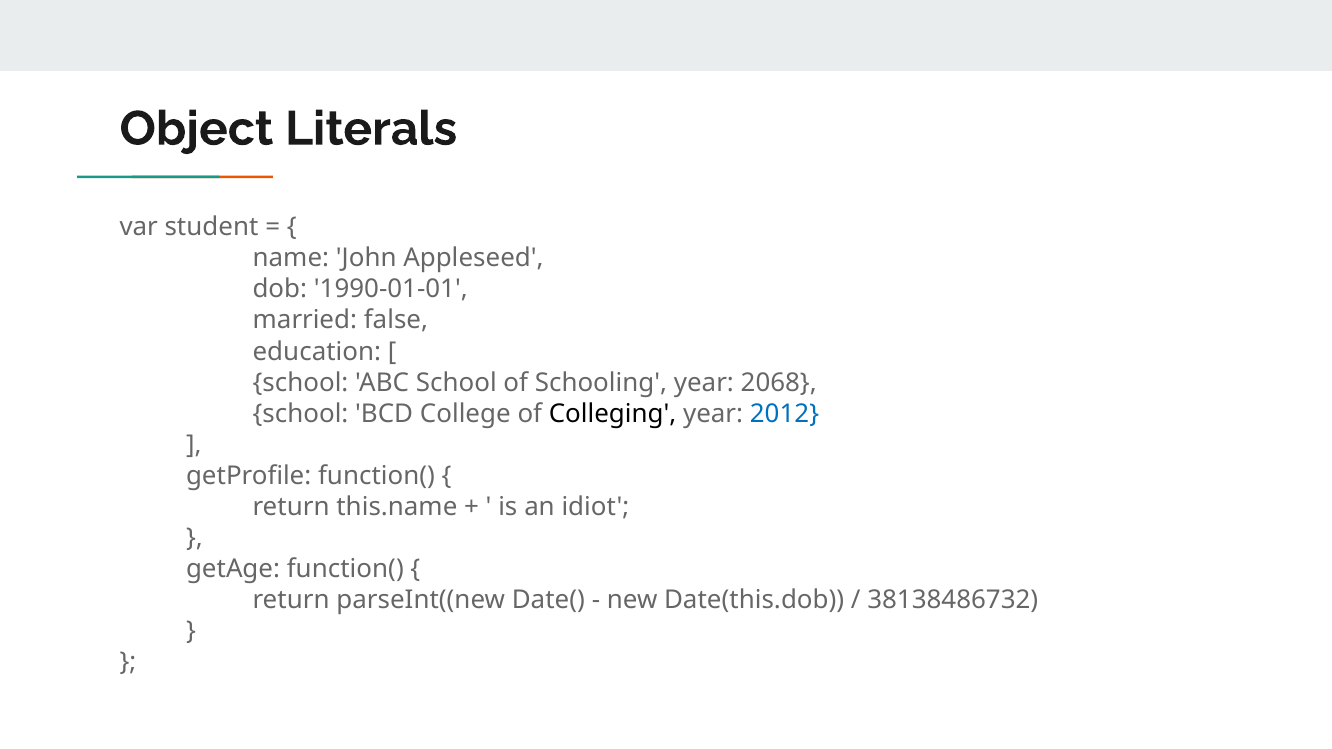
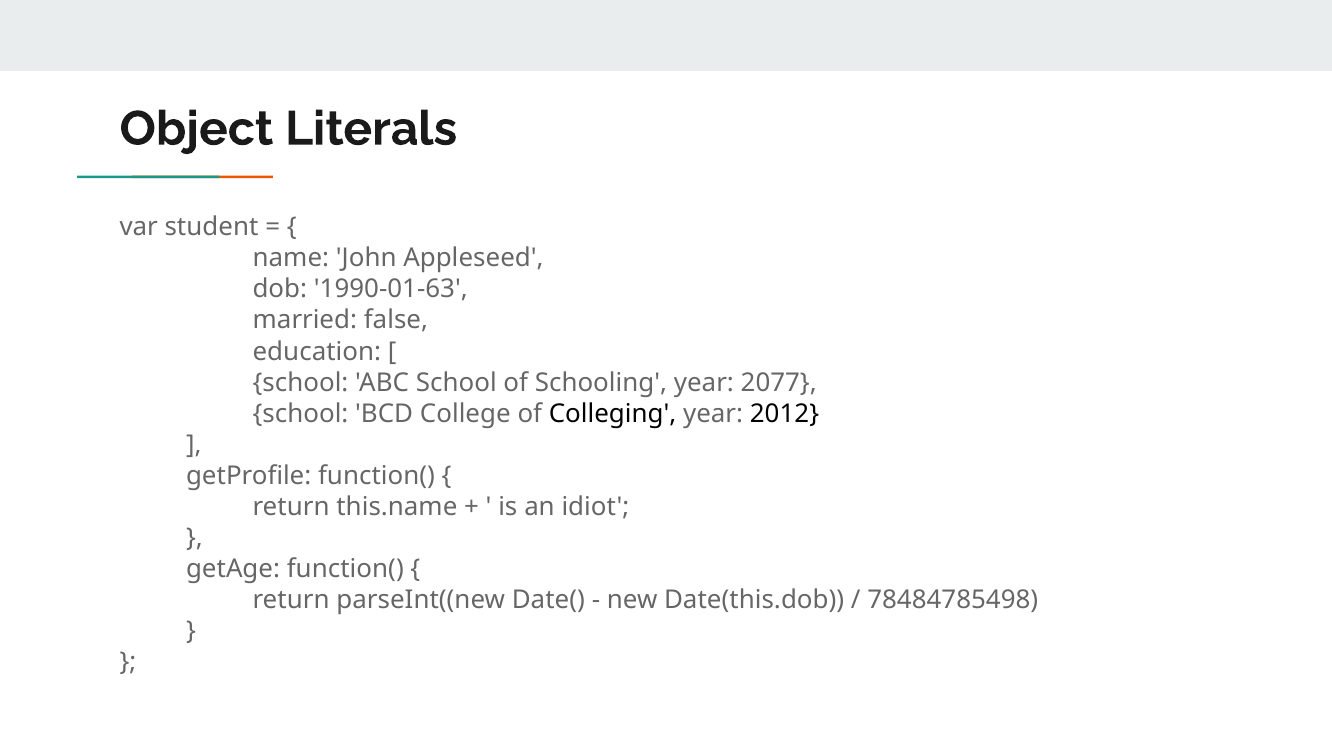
1990-01-01: 1990-01-01 -> 1990-01-63 (391, 289)
2068: 2068 -> 2077 (779, 383)
2012 colour: blue -> black (785, 414)
38138486732: 38138486732 -> 78484785498 (953, 600)
